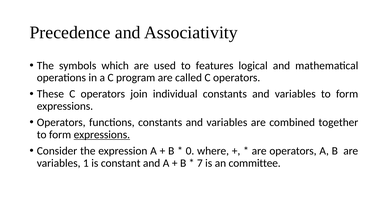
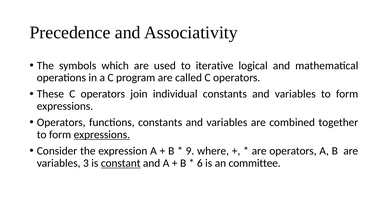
features: features -> iterative (215, 66)
0: 0 -> 9 (190, 151)
1: 1 -> 3 (86, 163)
constant underline: none -> present (121, 163)
7: 7 -> 6 (200, 163)
